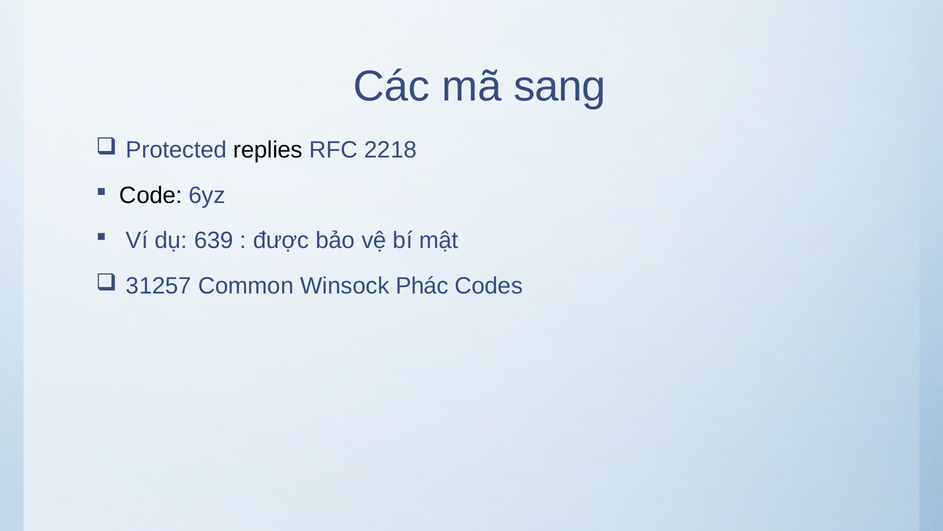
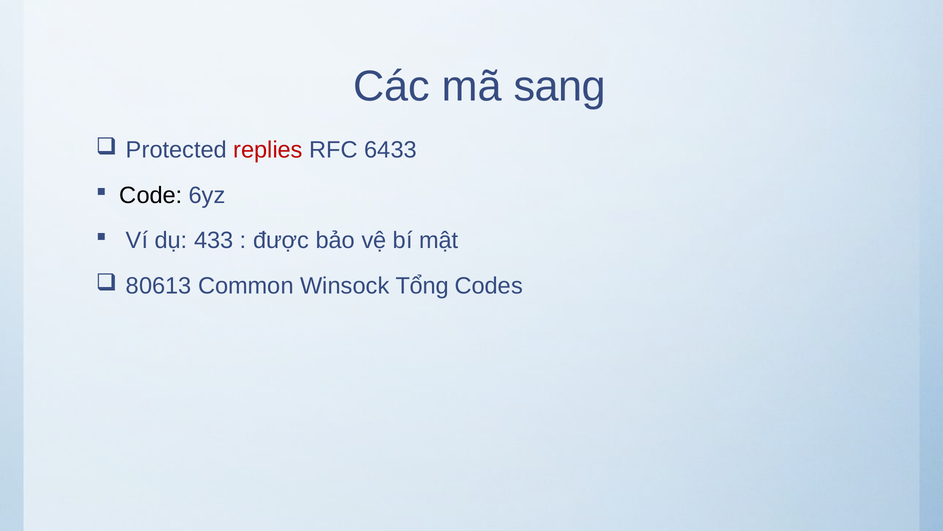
replies colour: black -> red (268, 150)
2218: 2218 -> 6433 (391, 150)
639: 639 -> 433 (214, 240)
31257: 31257 -> 80613 (159, 286)
Phác: Phác -> Tổng (422, 286)
